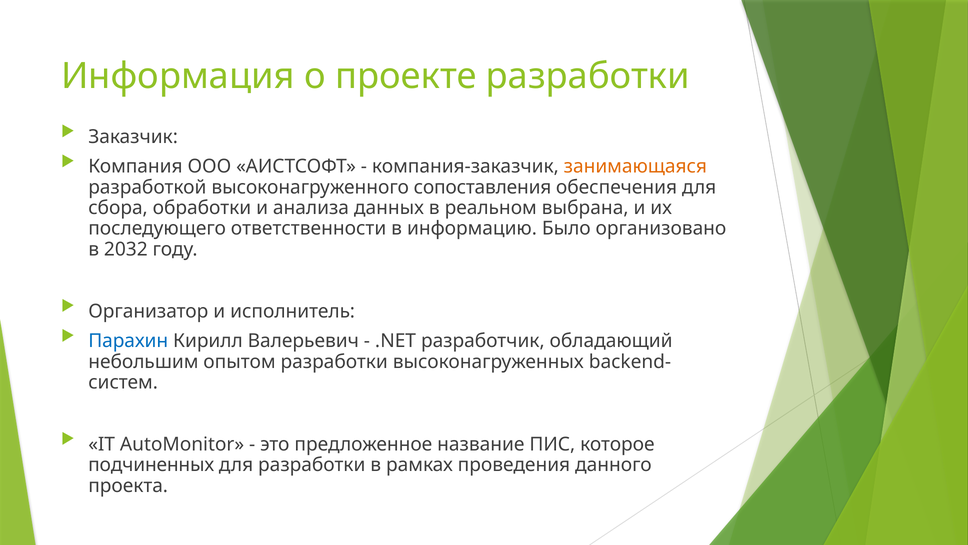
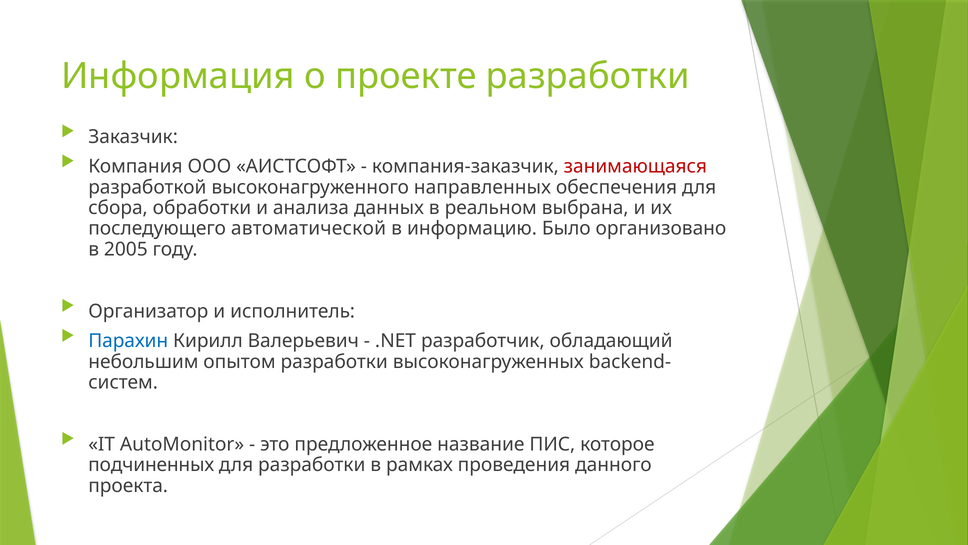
занимающаяся colour: orange -> red (635, 166)
сопоставления: сопоставления -> направленных (482, 187)
ответственности: ответственности -> автоматической (308, 228)
2032: 2032 -> 2005 (126, 249)
